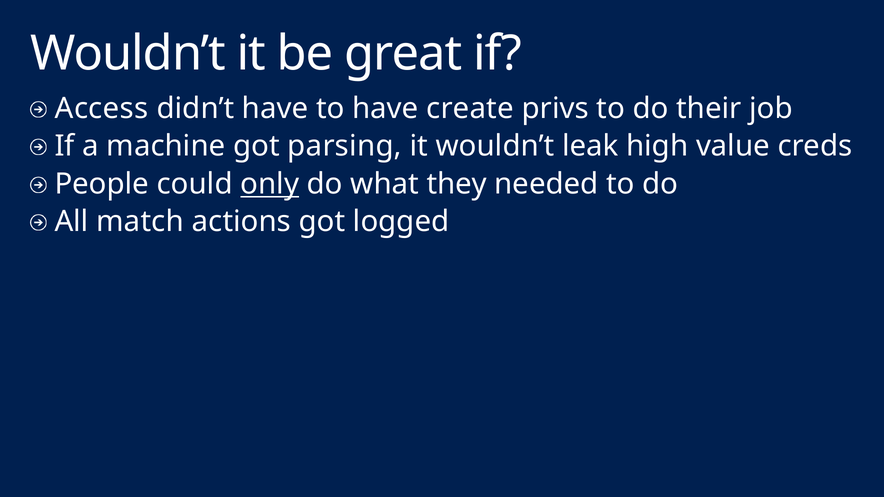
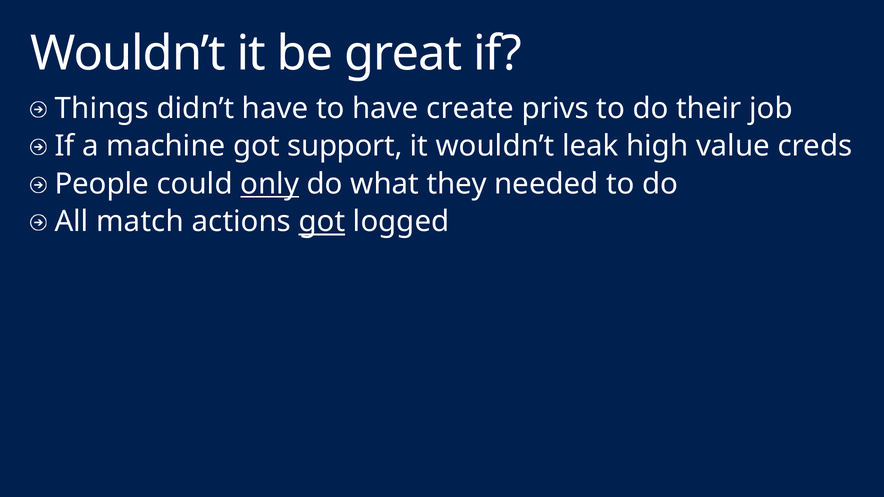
Access: Access -> Things (102, 109)
parsing: parsing -> support (345, 146)
got underline: none -> present (322, 222)
